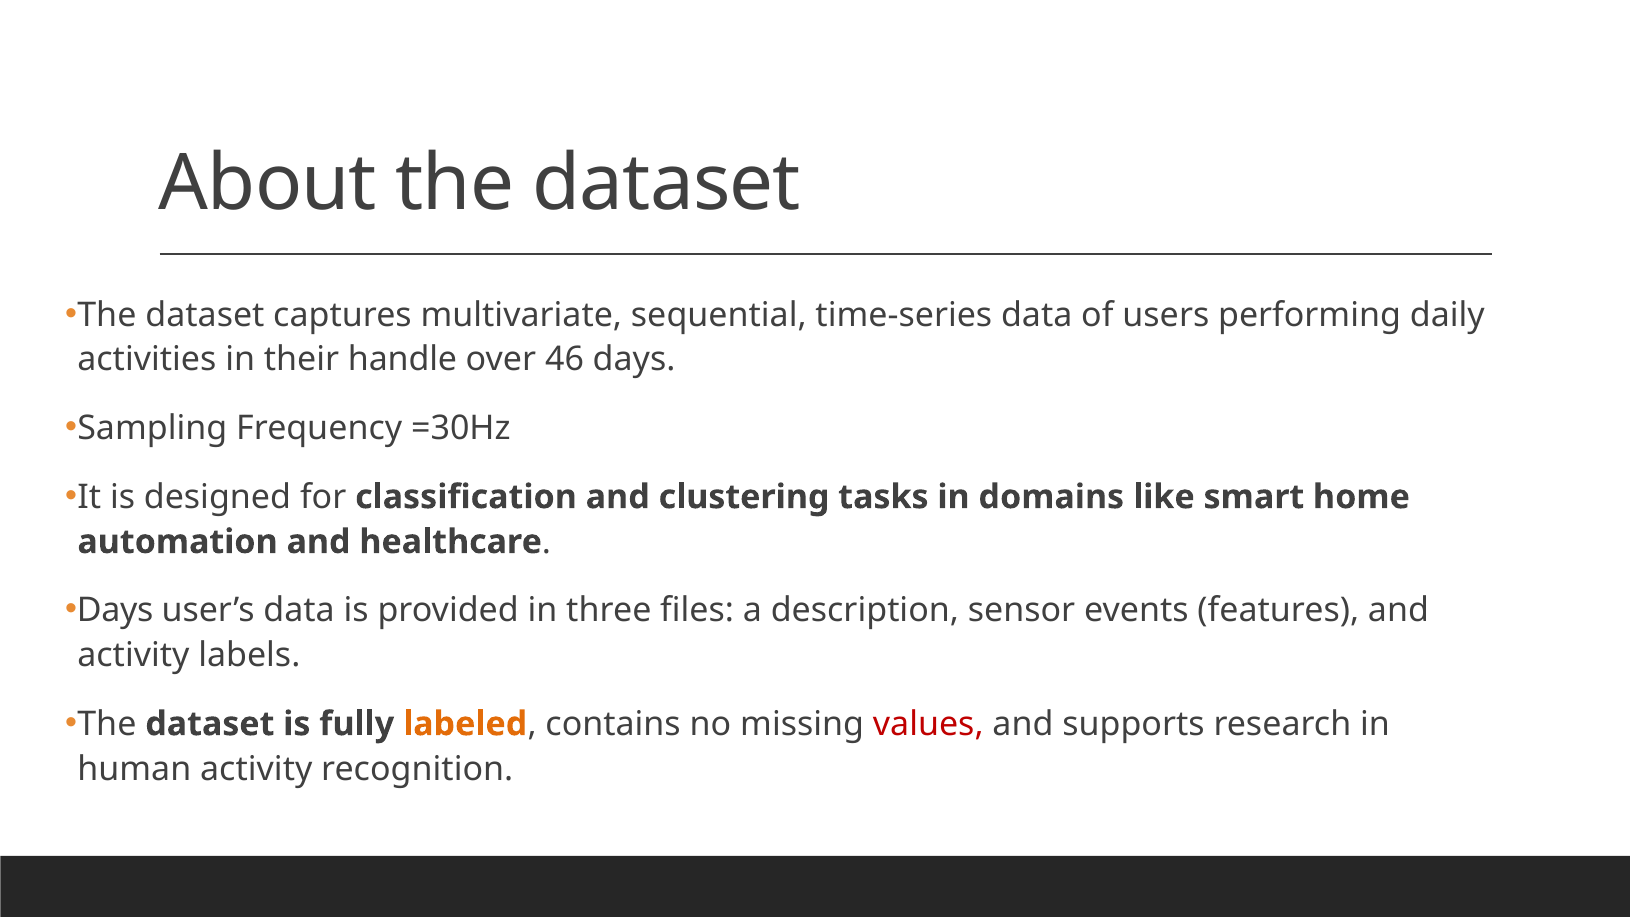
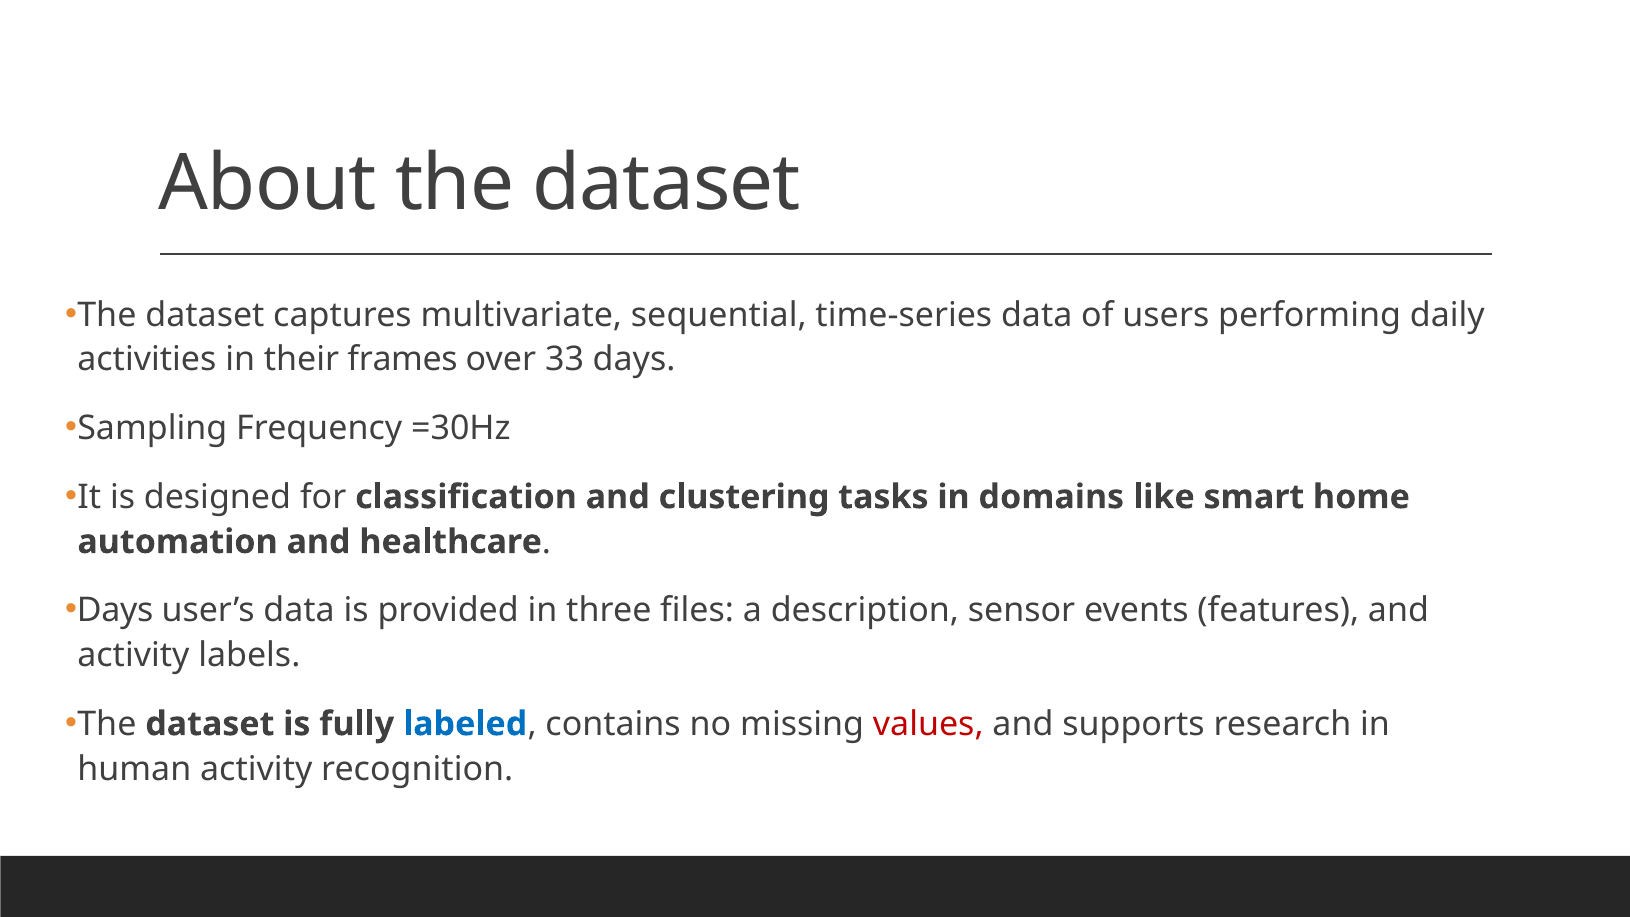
handle: handle -> frames (403, 360)
46: 46 -> 33 (565, 360)
labeled colour: orange -> blue (465, 724)
